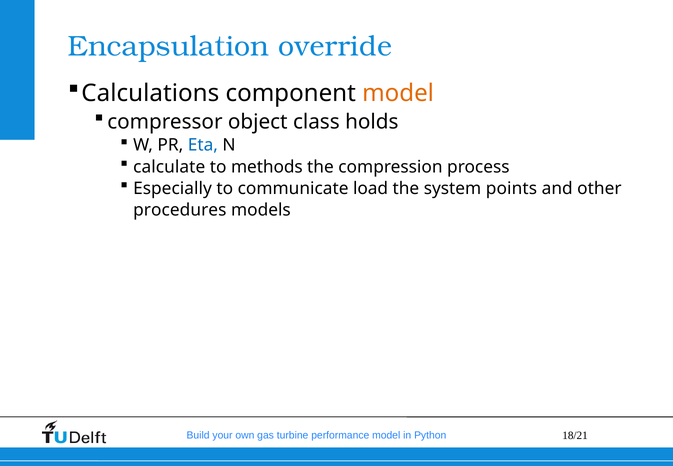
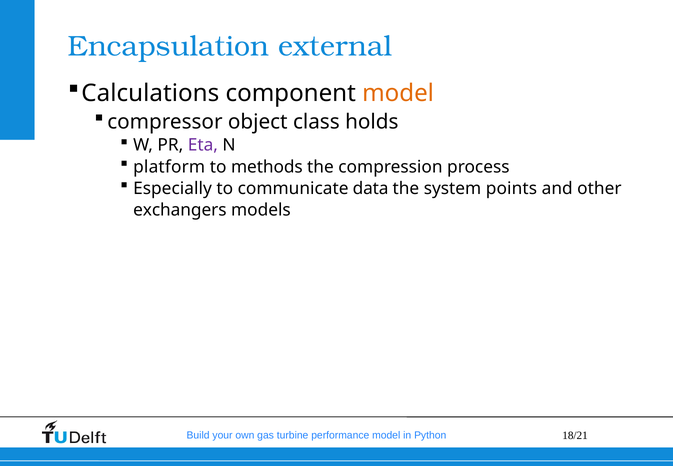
override: override -> external (335, 47)
Eta colour: blue -> purple (203, 145)
calculate: calculate -> platform (169, 167)
load: load -> data (371, 188)
procedures: procedures -> exchangers (180, 210)
